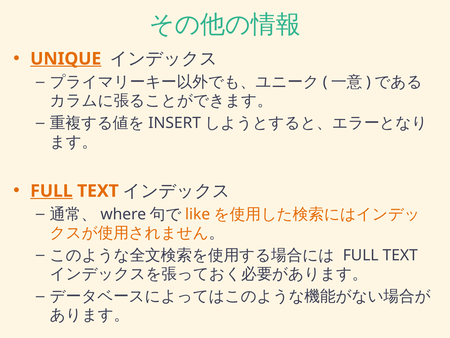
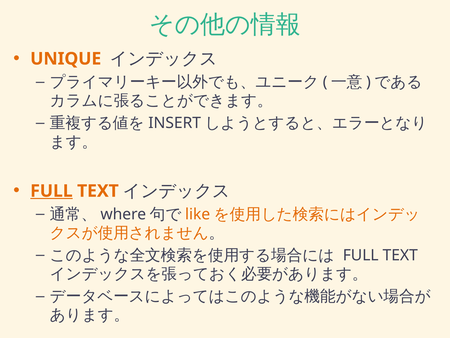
UNIQUE underline: present -> none (66, 59)
